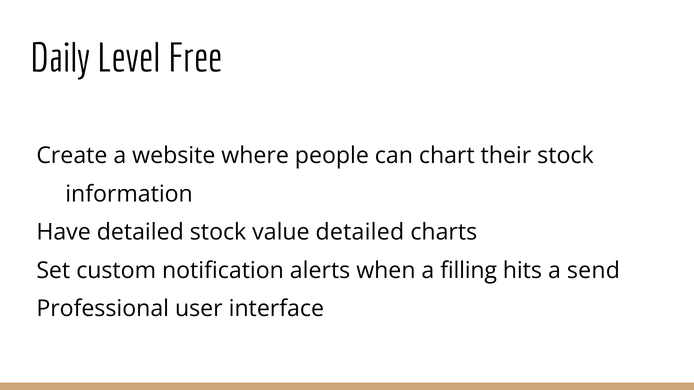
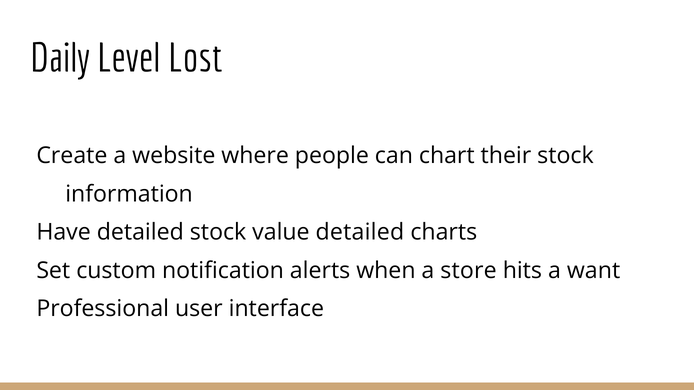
Free: Free -> Lost (195, 59)
filling: filling -> store (468, 271)
send: send -> want (594, 271)
